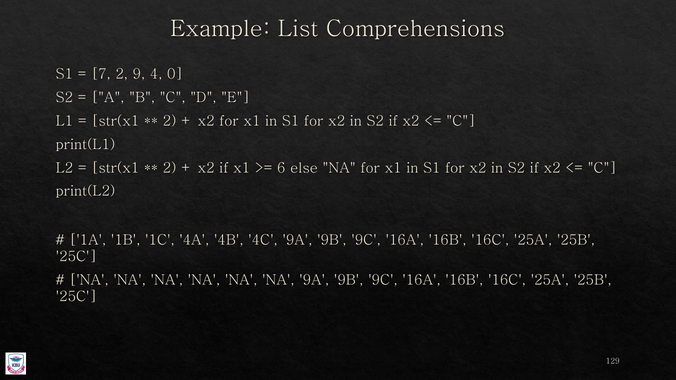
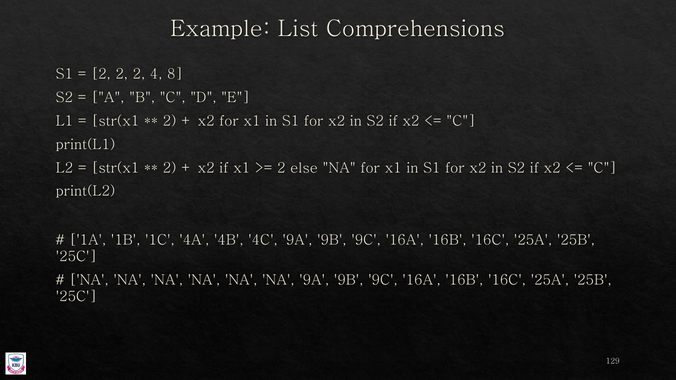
7: 7 -> 2 (101, 74)
9: 9 -> 2 (139, 74)
0: 0 -> 8 (175, 74)
6: 6 -> 2 (281, 168)
